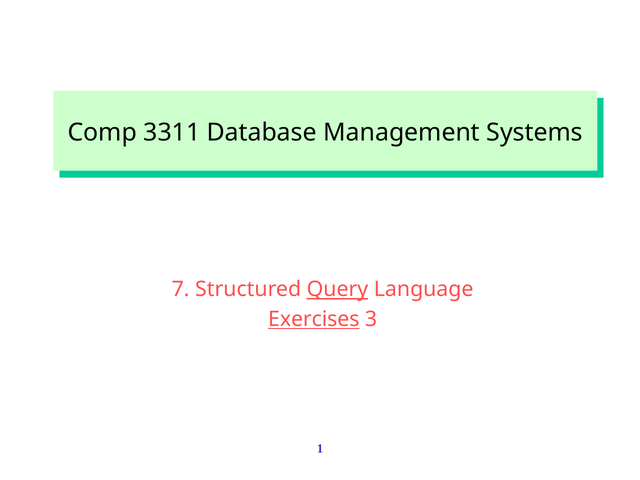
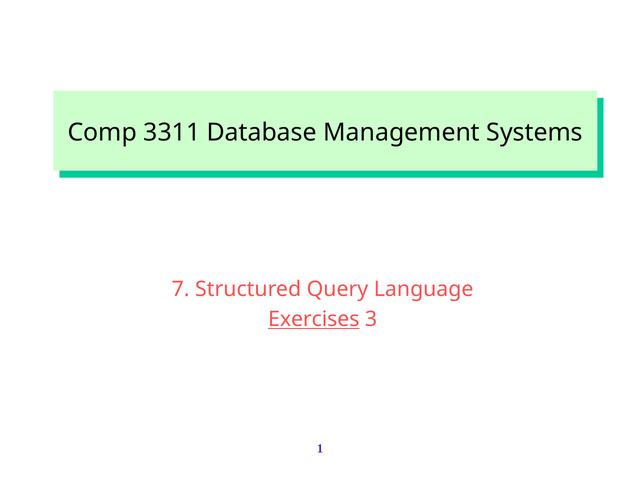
Query underline: present -> none (337, 289)
